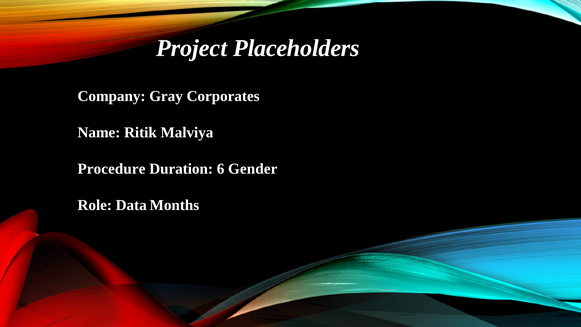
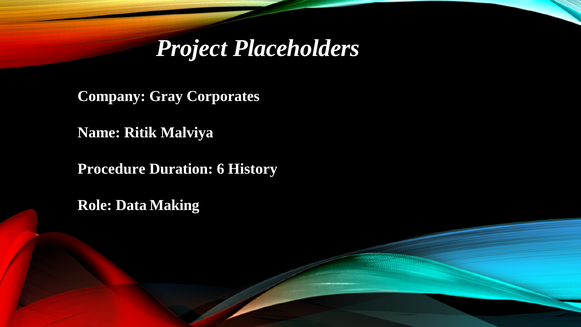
Gender: Gender -> History (253, 169)
Months: Months -> Making (175, 205)
